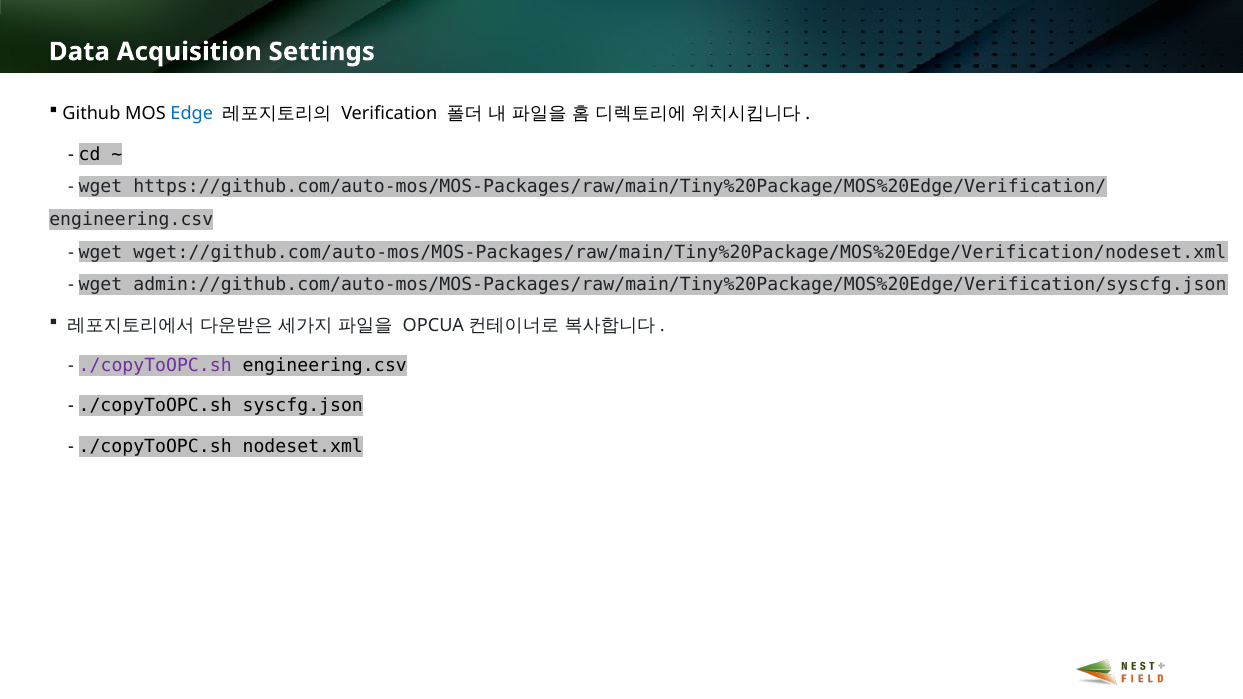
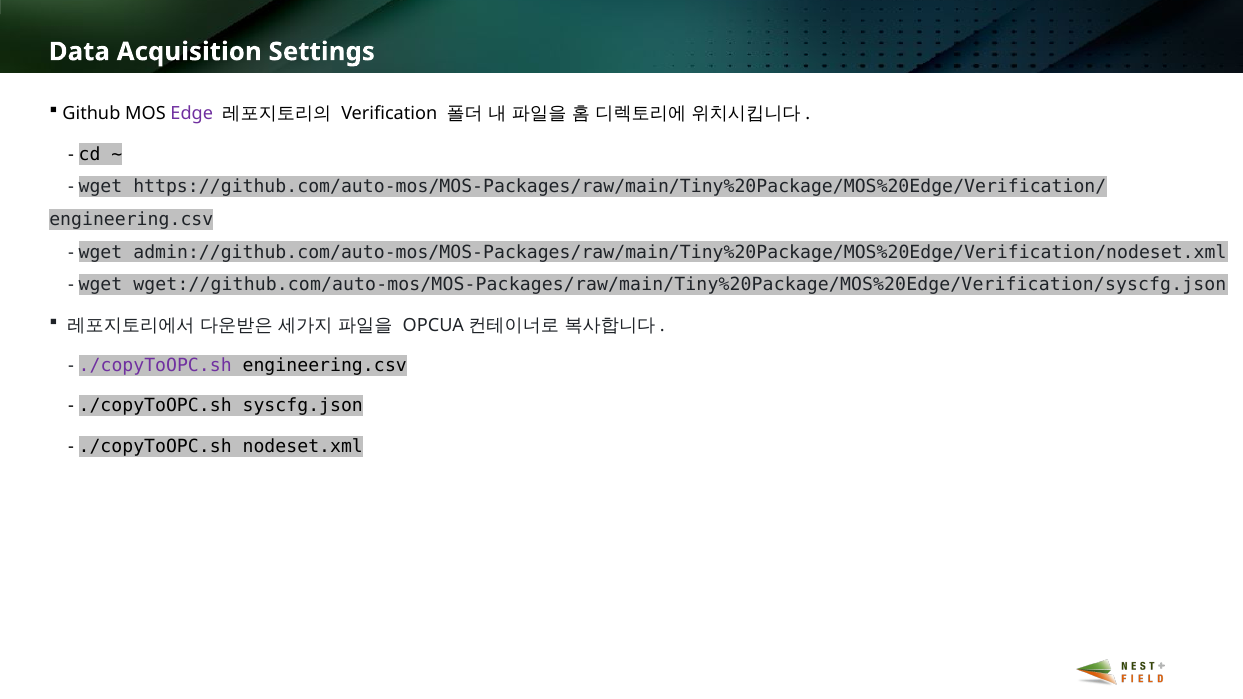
Edge colour: blue -> purple (192, 114)
wget://github.com/auto-mos/MOS-Packages/raw/main/Tiny%20Package/MOS%20Edge/Verification/nodeset.xml: wget://github.com/auto-mos/MOS-Packages/raw/main/Tiny%20Package/MOS%20Edge/Verification/nodeset.xml -> admin://github.com/auto-mos/MOS-Packages/raw/main/Tiny%20Package/MOS%20Edge/Verification/nodeset.xml (680, 252)
admin://github.com/auto-mos/MOS-Packages/raw/main/Tiny%20Package/MOS%20Edge/Verification/syscfg.json: admin://github.com/auto-mos/MOS-Packages/raw/main/Tiny%20Package/MOS%20Edge/Verification/syscfg.json -> wget://github.com/auto-mos/MOS-Packages/raw/main/Tiny%20Package/MOS%20Edge/Verification/syscfg.json (680, 285)
